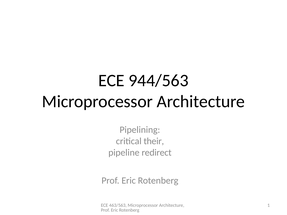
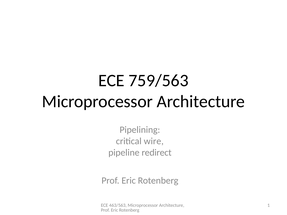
944/563: 944/563 -> 759/563 (159, 81)
their: their -> wire (154, 141)
